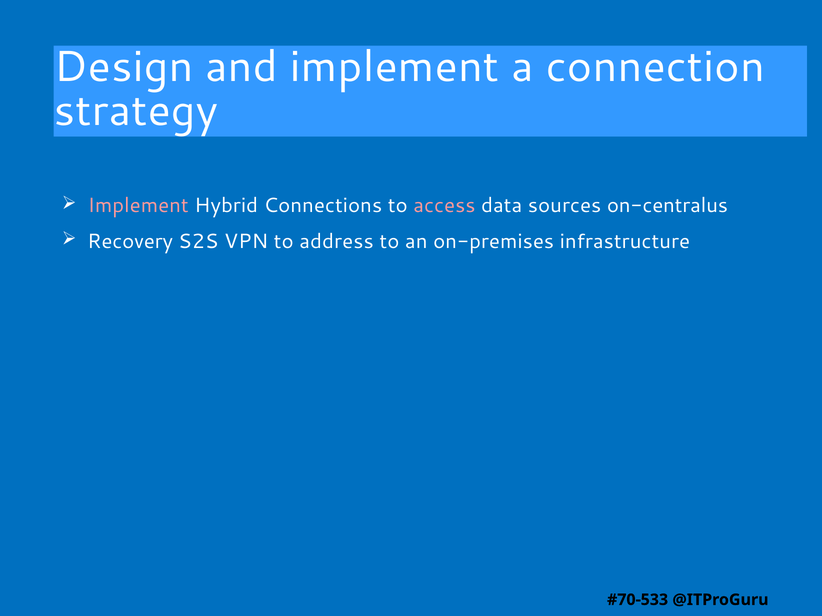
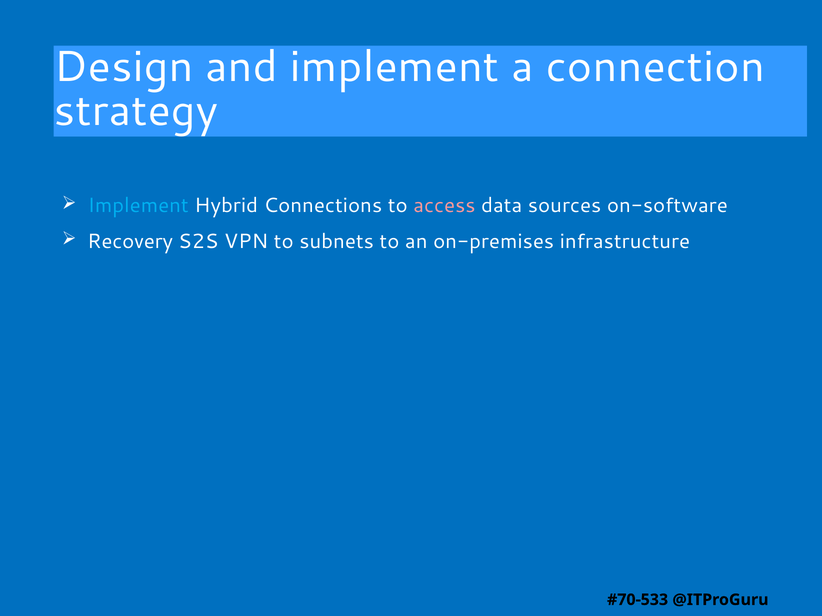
Implement colour: pink -> light blue (138, 206)
on-centralus: on-centralus -> on-software (667, 206)
address: address -> subnets (337, 242)
